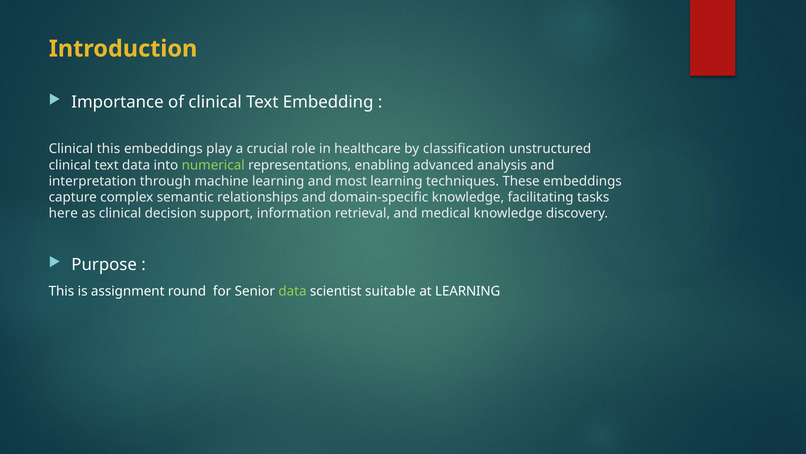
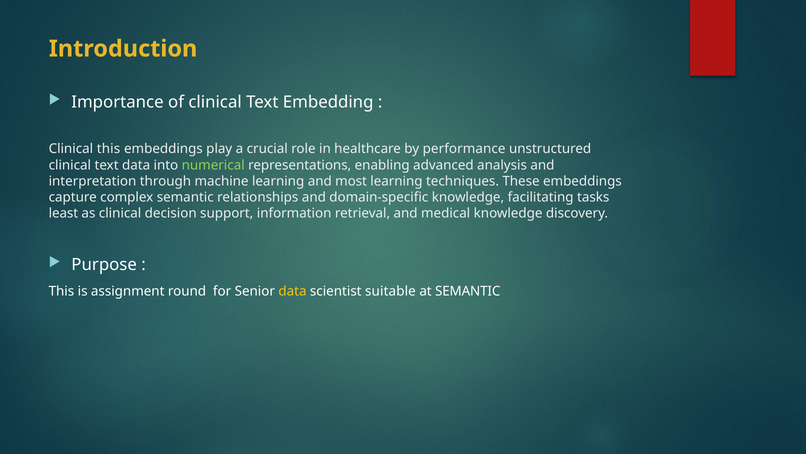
classification: classification -> performance (464, 149)
here: here -> least (63, 213)
data colour: light green -> yellow (293, 291)
at LEARNING: LEARNING -> SEMANTIC (468, 291)
